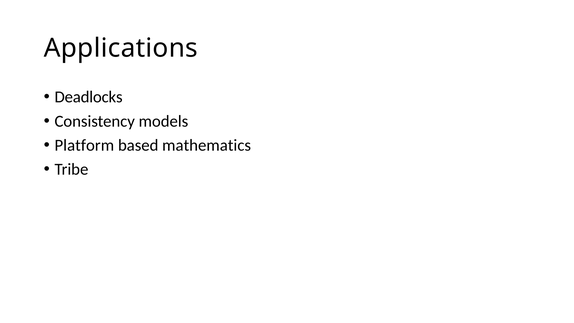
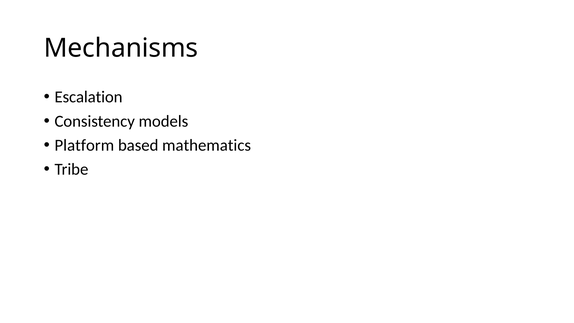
Applications: Applications -> Mechanisms (121, 48)
Deadlocks: Deadlocks -> Escalation (88, 97)
